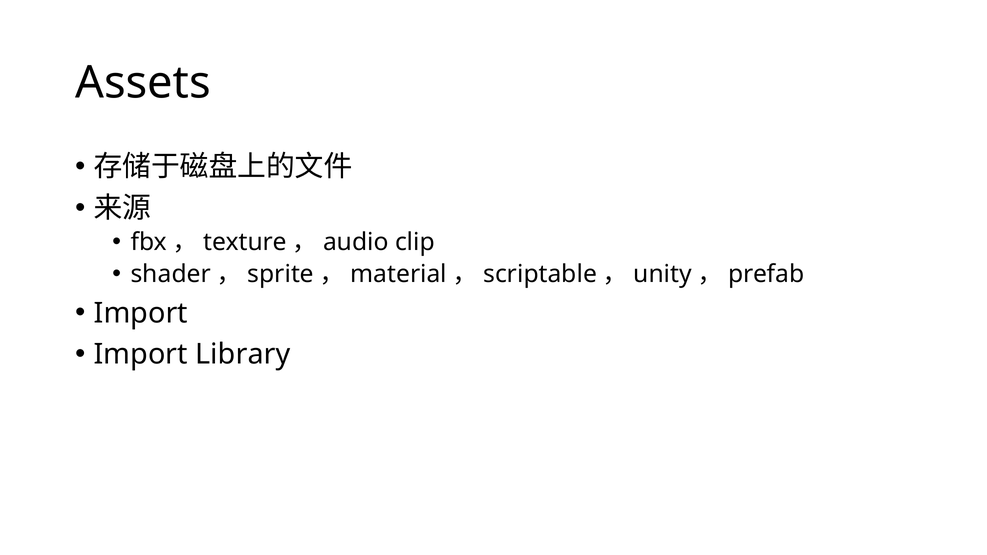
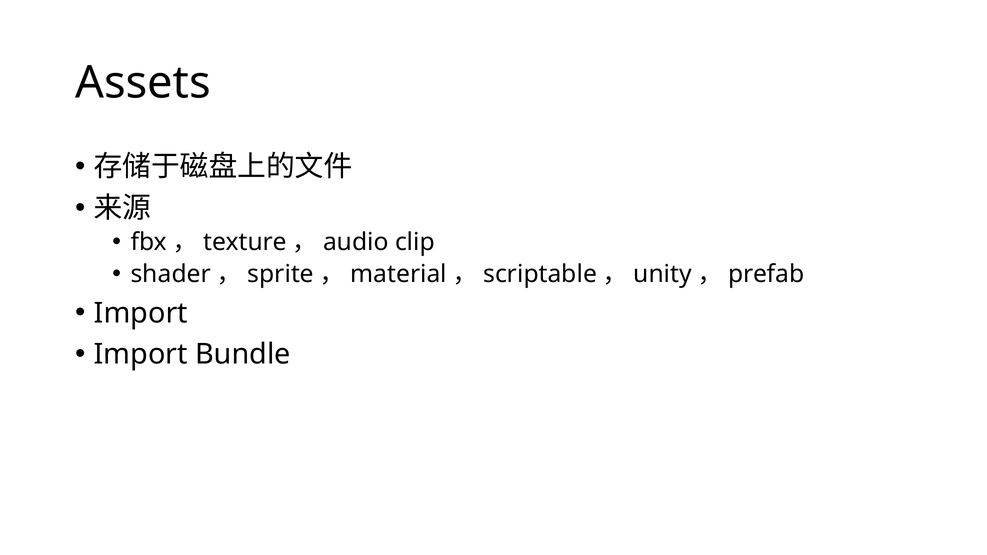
Library: Library -> Bundle (243, 355)
